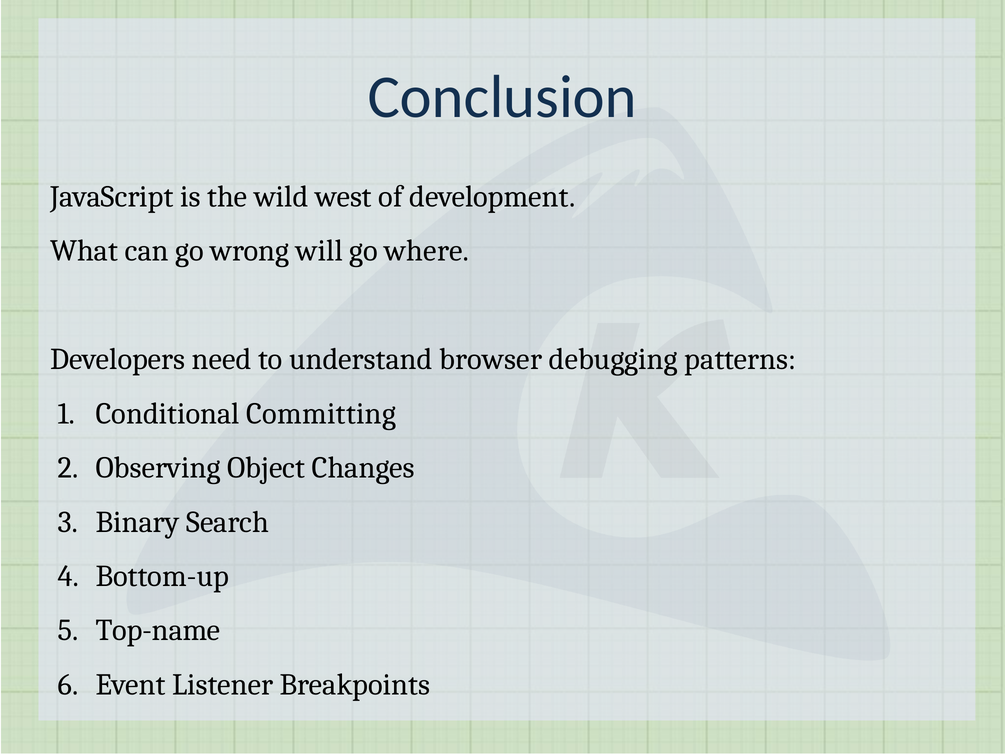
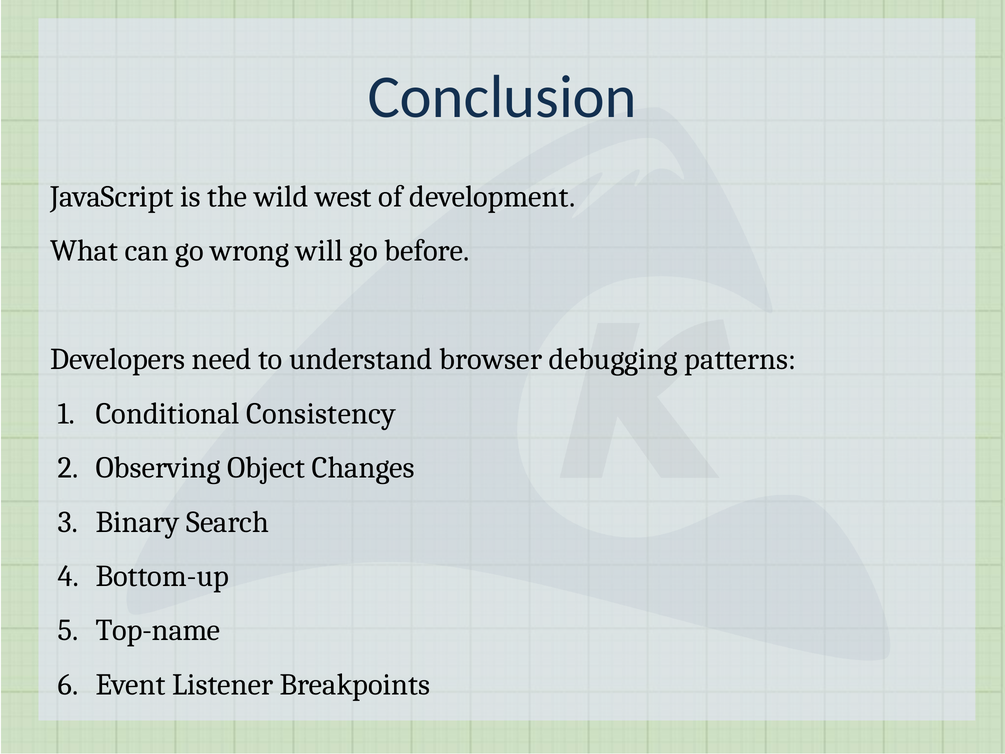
where: where -> before (427, 251)
Committing: Committing -> Consistency (321, 413)
